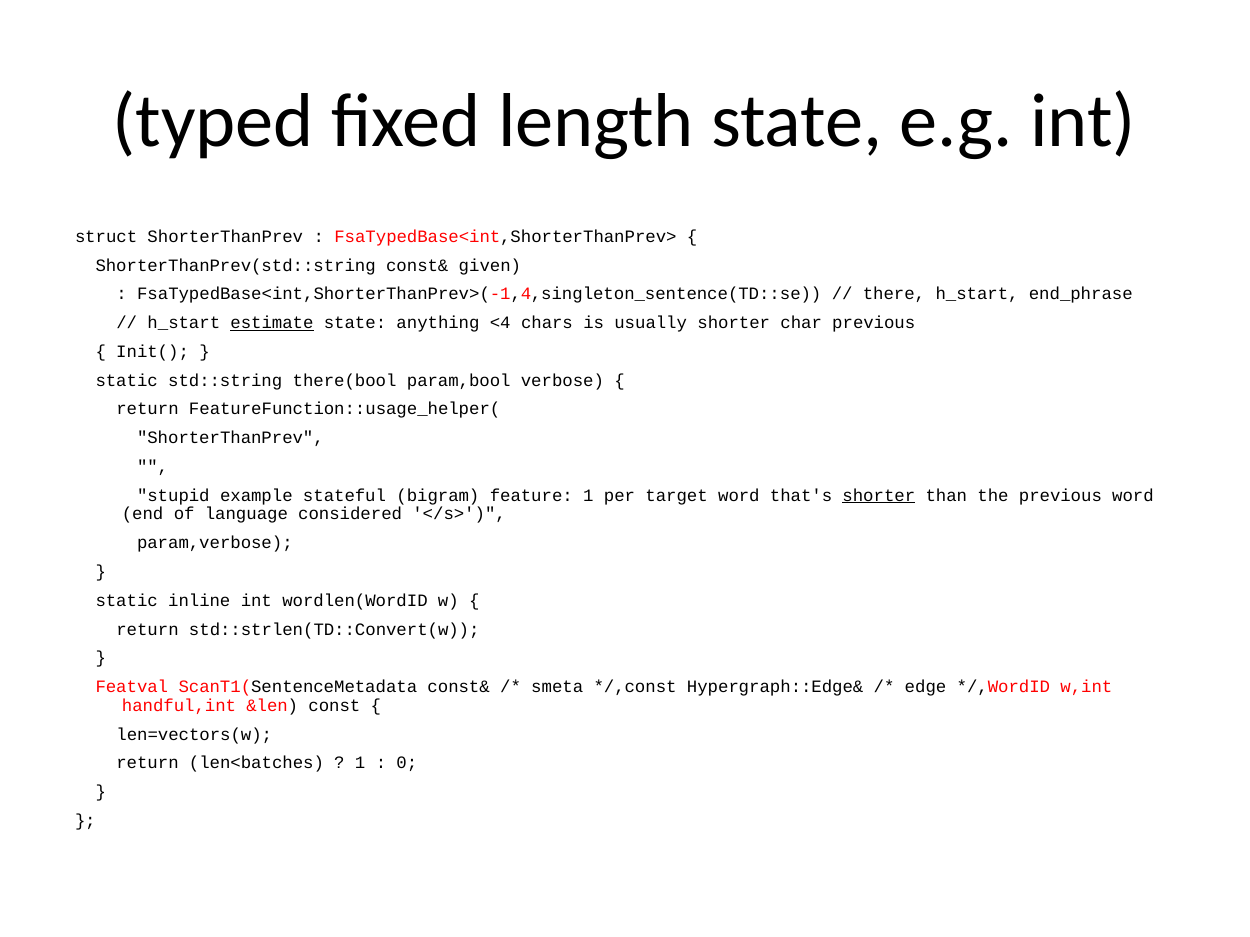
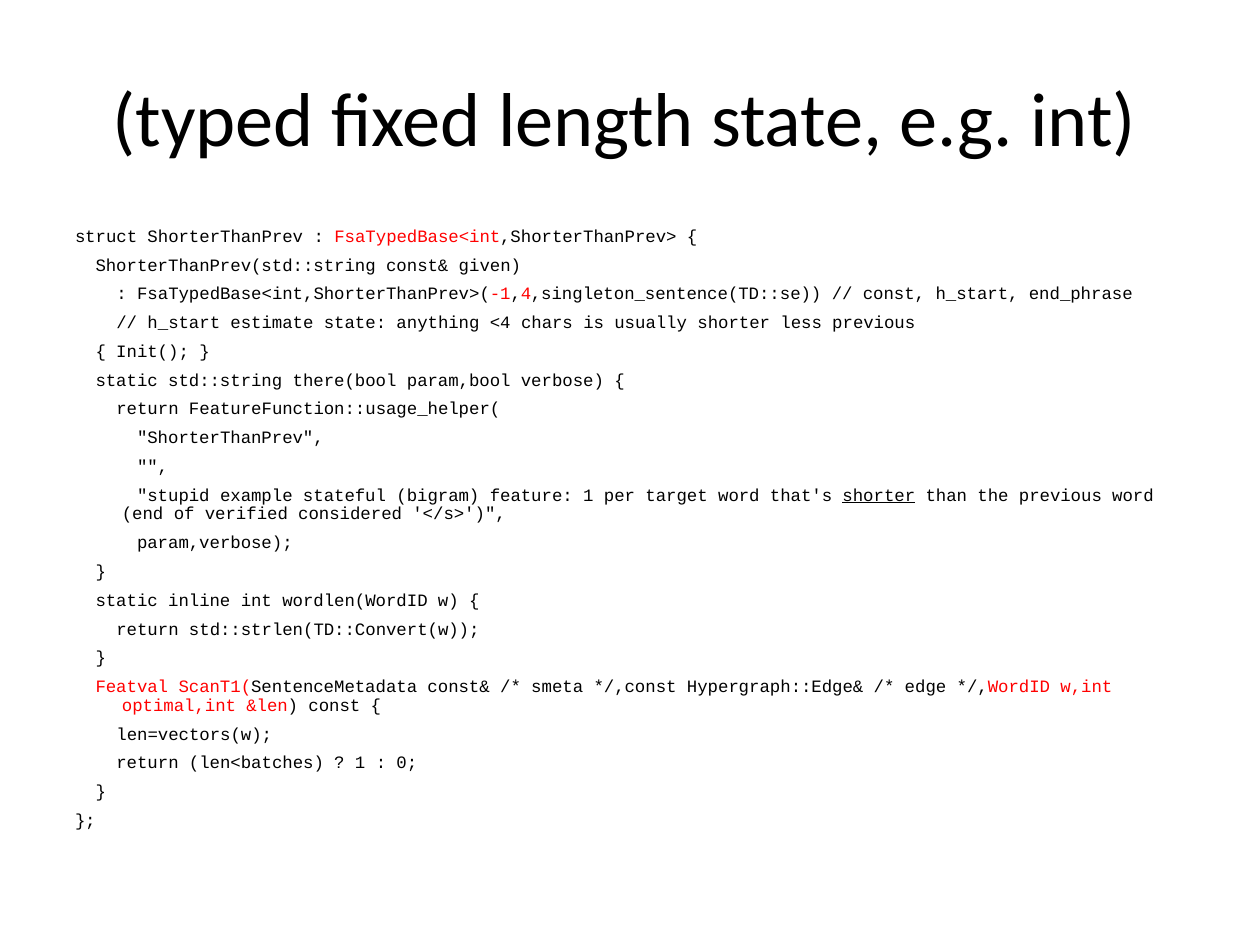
there: there -> const (894, 294)
estimate underline: present -> none (272, 323)
char: char -> less (801, 323)
language: language -> verified (246, 515)
handful,int: handful,int -> optimal,int (179, 706)
